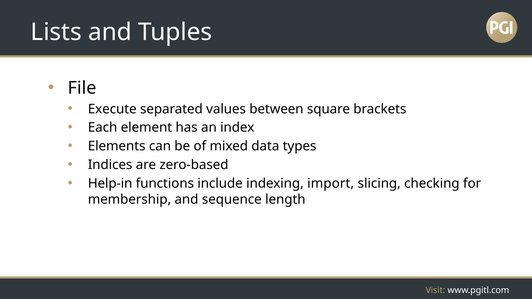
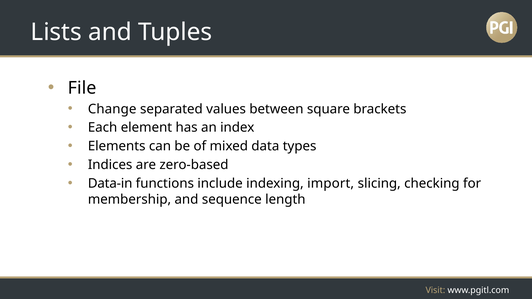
Execute: Execute -> Change (112, 109)
Help-in: Help-in -> Data-in (110, 184)
